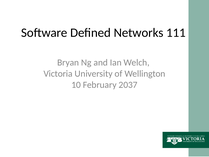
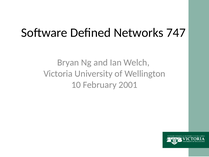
111: 111 -> 747 (176, 33)
2037: 2037 -> 2001 (128, 85)
